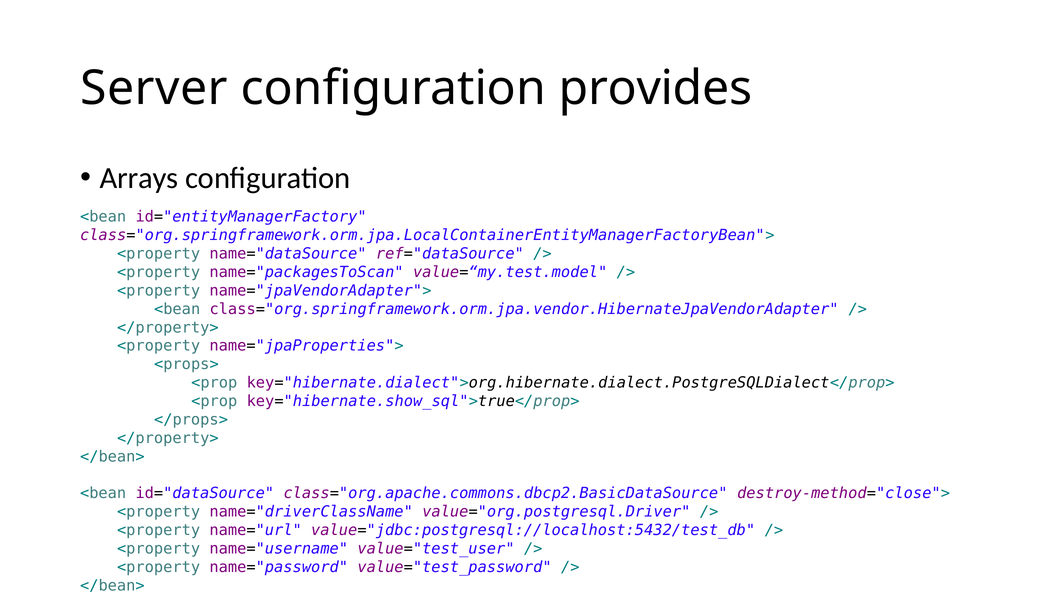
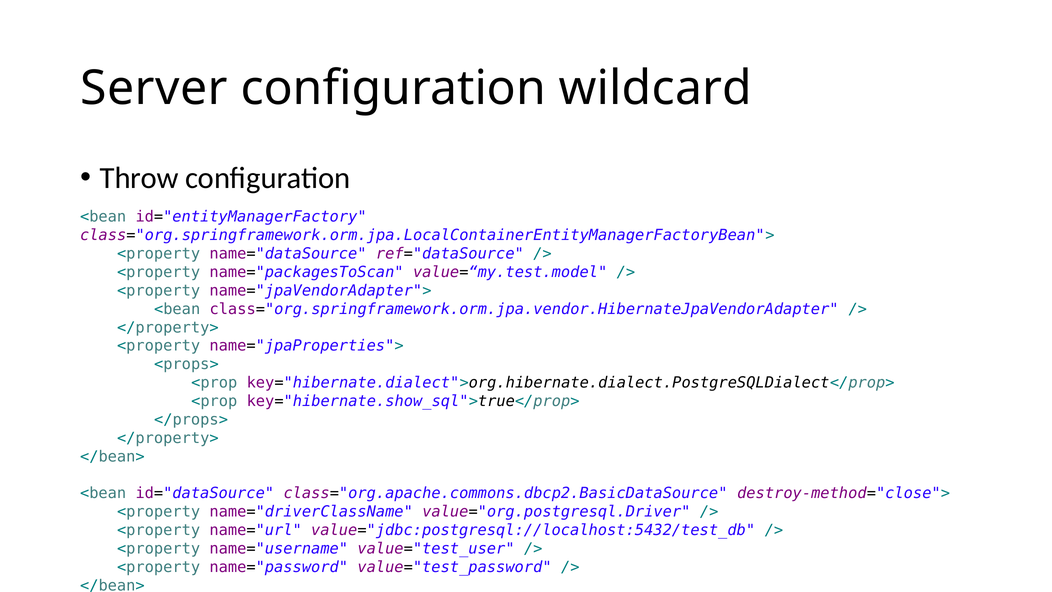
provides: provides -> wildcard (655, 88)
Arrays: Arrays -> Throw (139, 178)
